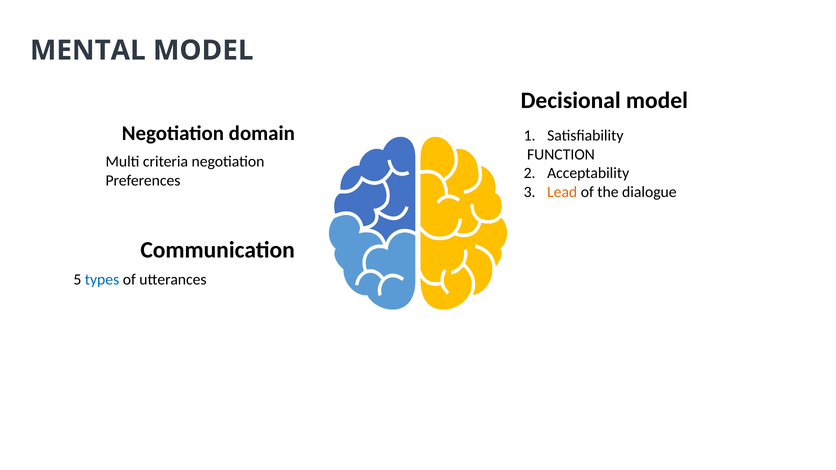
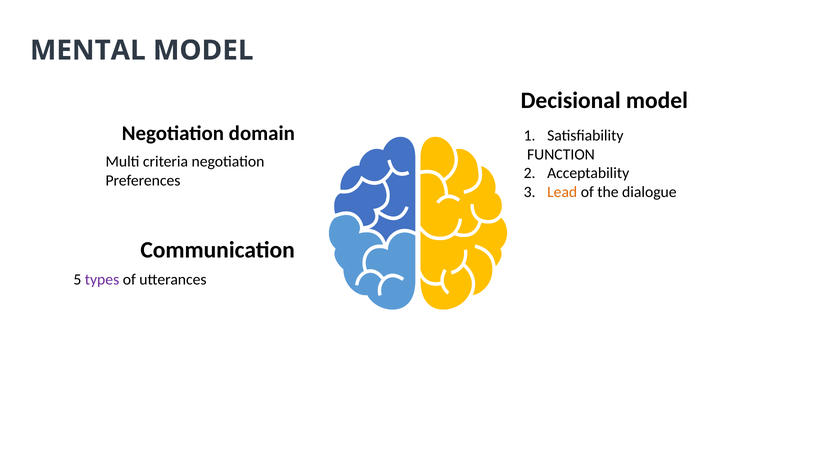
types colour: blue -> purple (102, 280)
